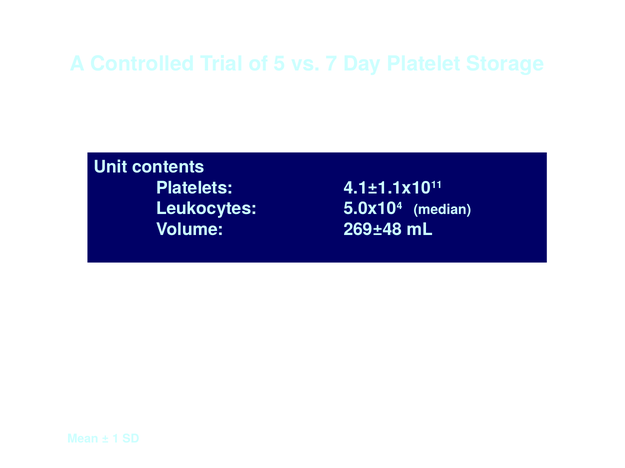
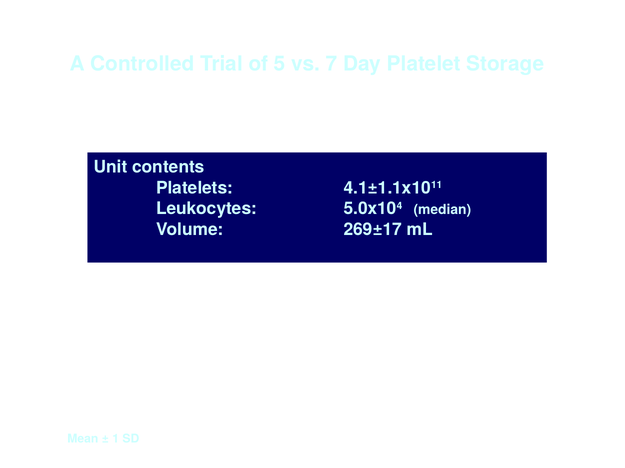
269±48: 269±48 -> 269±17 (373, 230)
